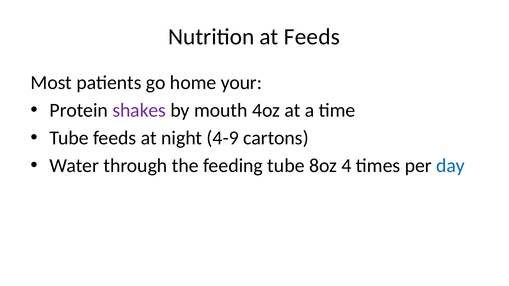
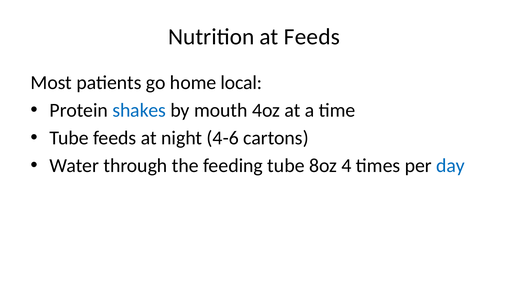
your: your -> local (241, 83)
shakes colour: purple -> blue (139, 110)
4-9: 4-9 -> 4-6 (223, 138)
